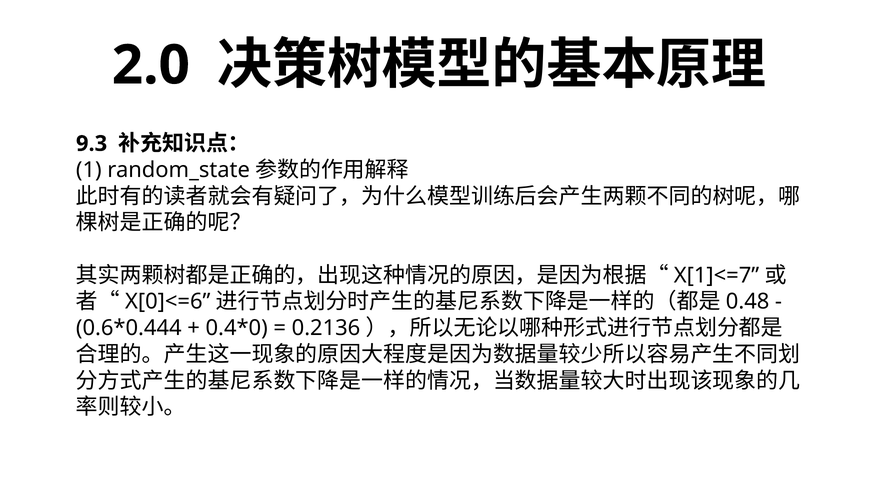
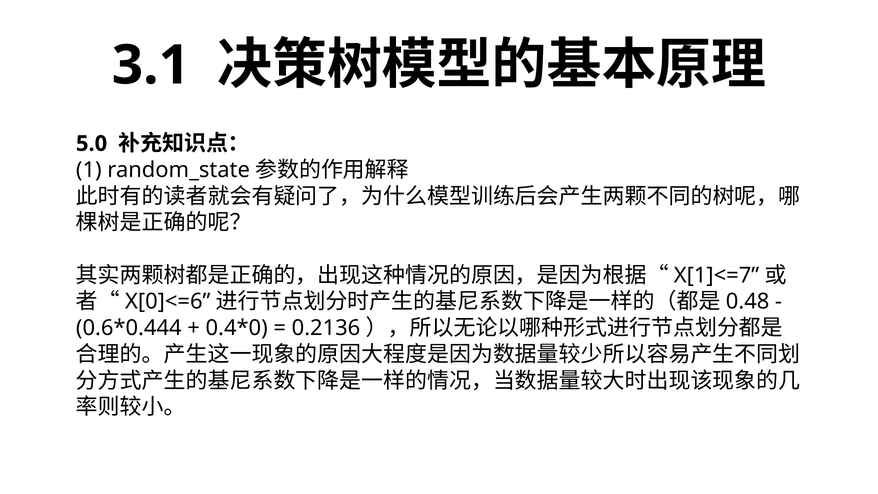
2.0: 2.0 -> 3.1 (151, 65)
9.3: 9.3 -> 5.0 (92, 144)
